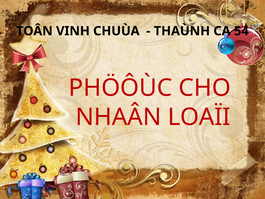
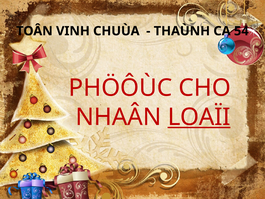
LOAÏI underline: none -> present (199, 117)
